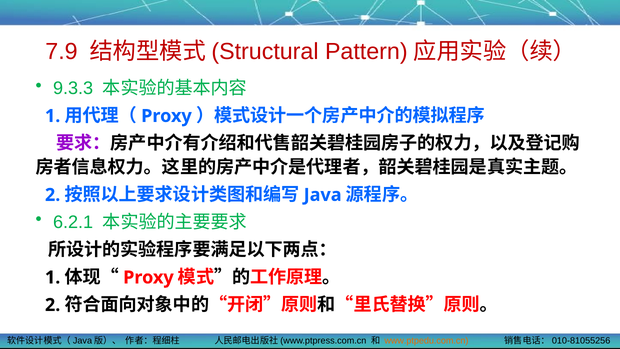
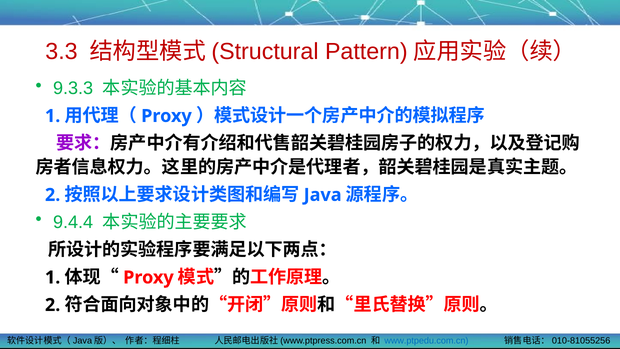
7.9: 7.9 -> 3.3 (61, 51)
6.2.1: 6.2.1 -> 9.4.4 (73, 222)
www.ptpedu.com.cn colour: orange -> blue (426, 340)
